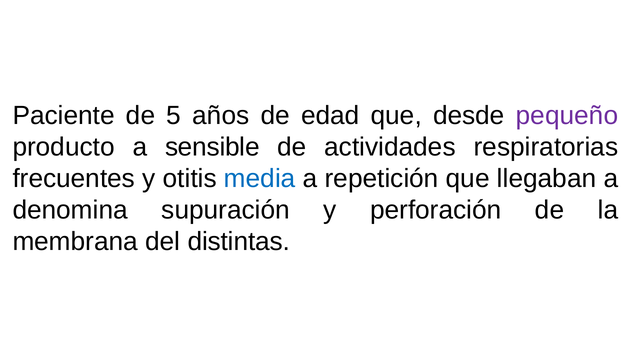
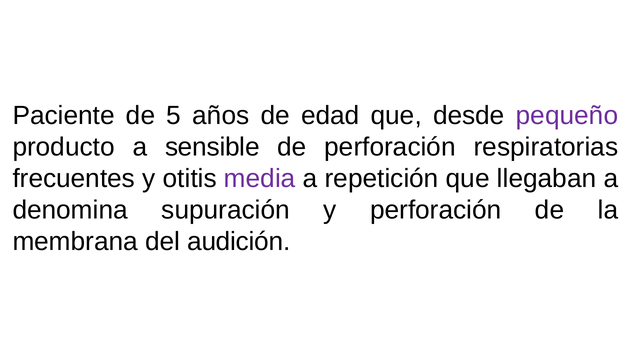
de actividades: actividades -> perforación (390, 147)
media colour: blue -> purple (260, 178)
distintas: distintas -> audición (239, 242)
